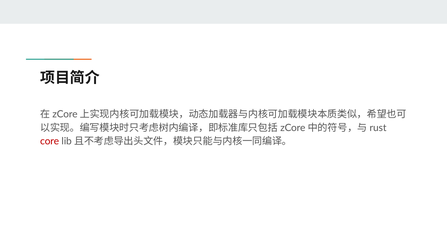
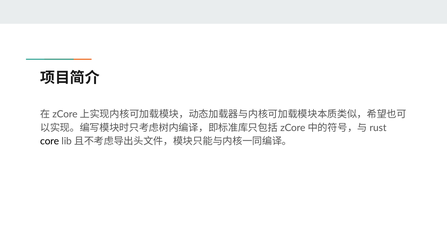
core colour: red -> black (50, 142)
